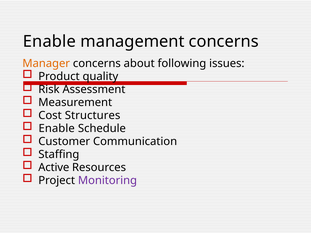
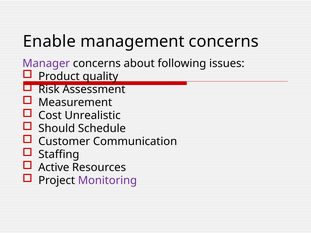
Manager colour: orange -> purple (46, 63)
Structures: Structures -> Unrealistic (93, 116)
Enable: Enable -> Should (57, 129)
